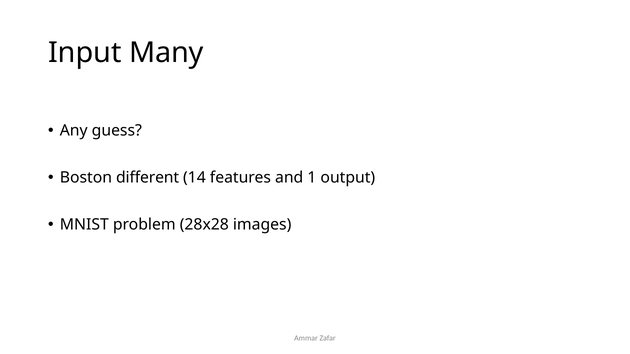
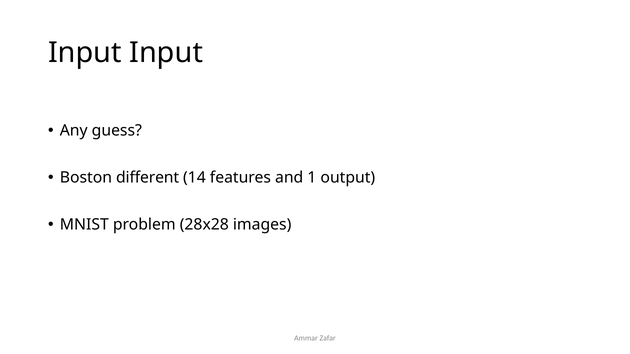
Input Many: Many -> Input (166, 53)
